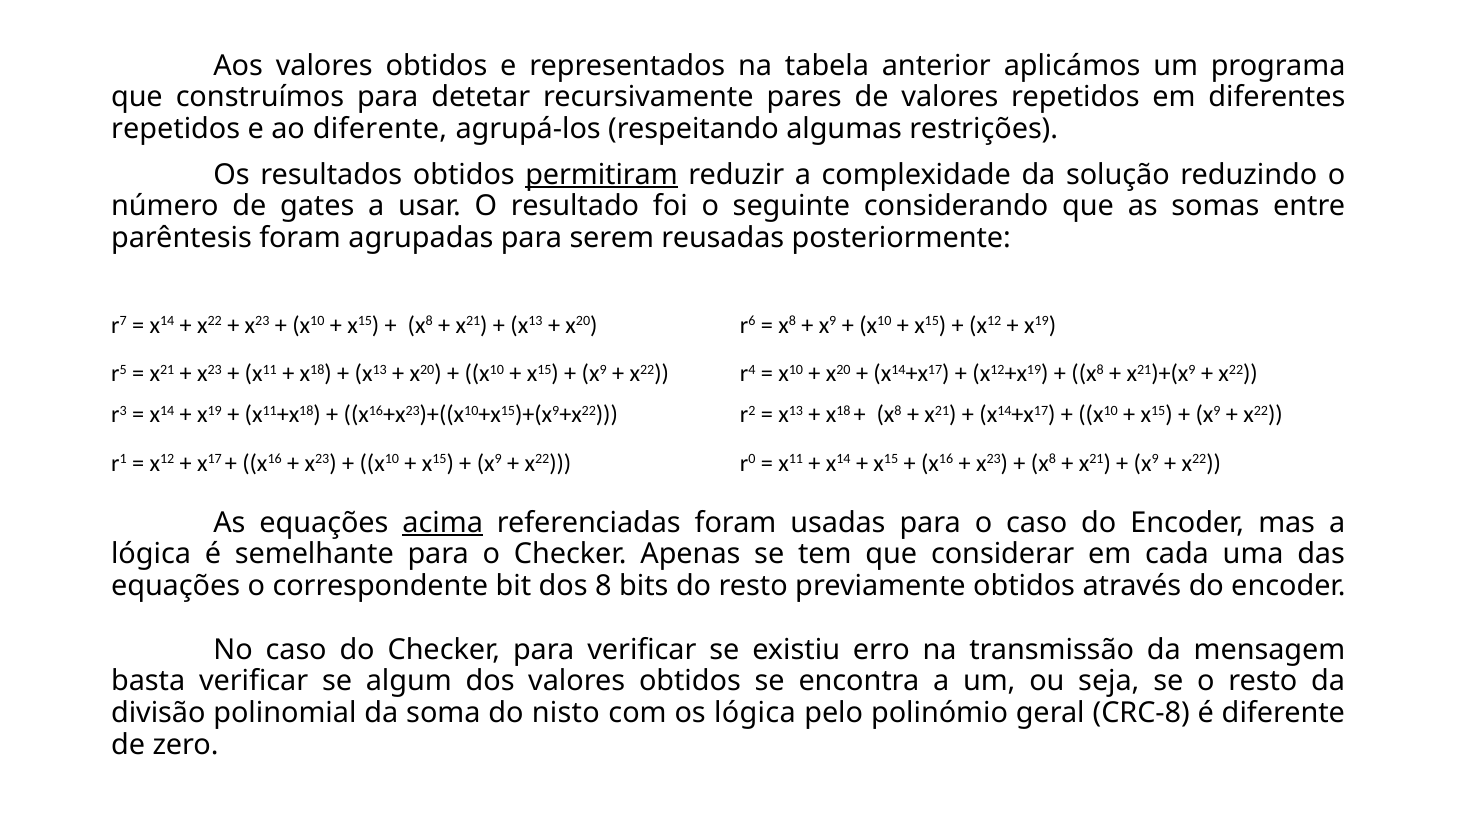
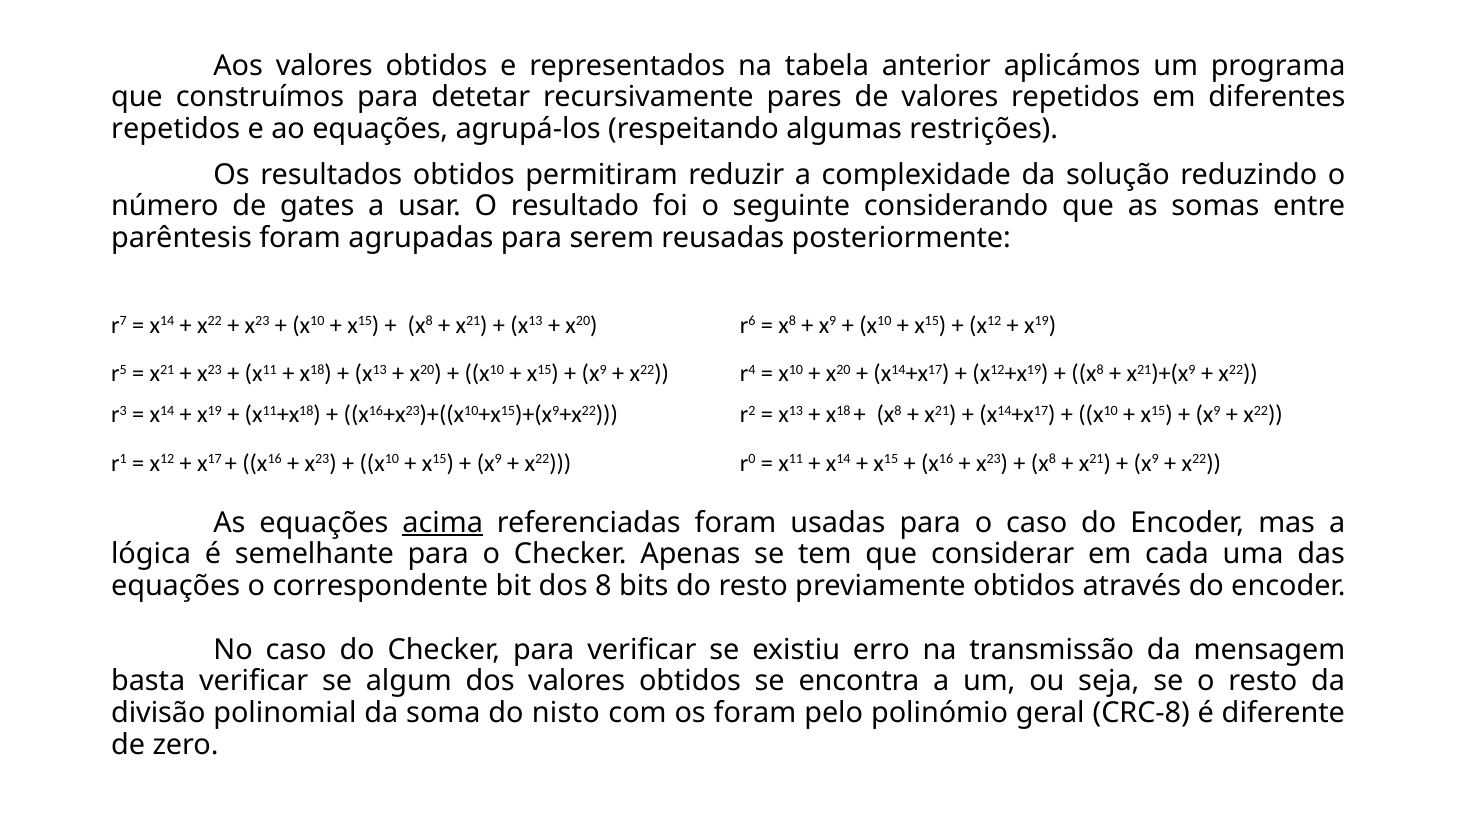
ao diferente: diferente -> equações (380, 129)
permitiram underline: present -> none (602, 175)
os lógica: lógica -> foram (755, 713)
